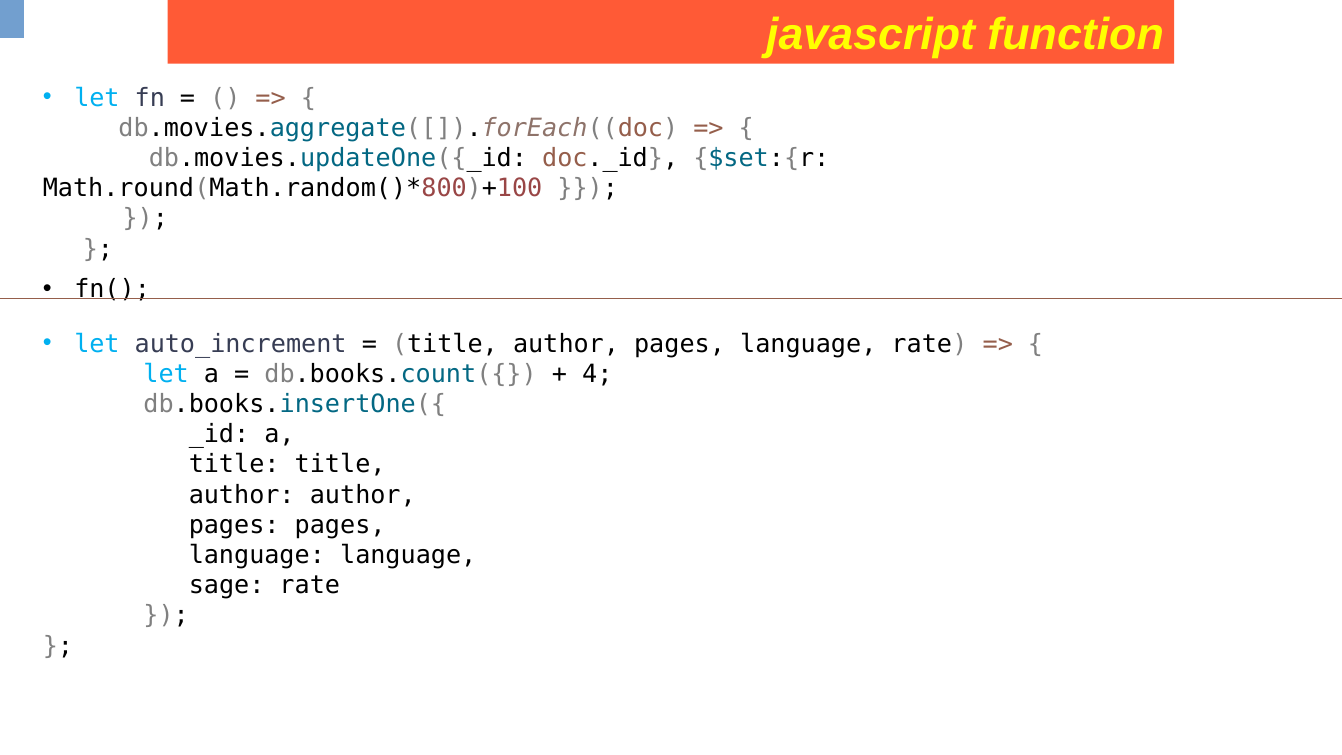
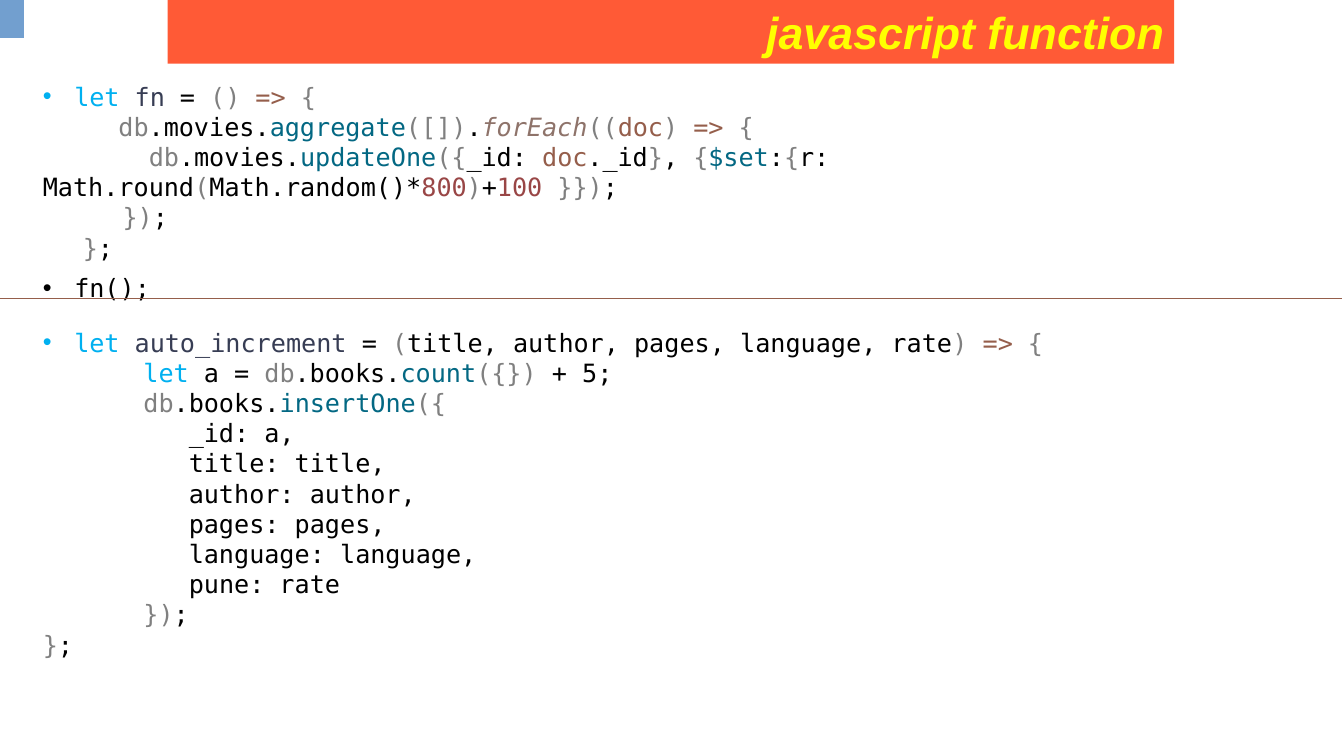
4: 4 -> 5 (597, 374)
sage: sage -> pune (227, 585)
